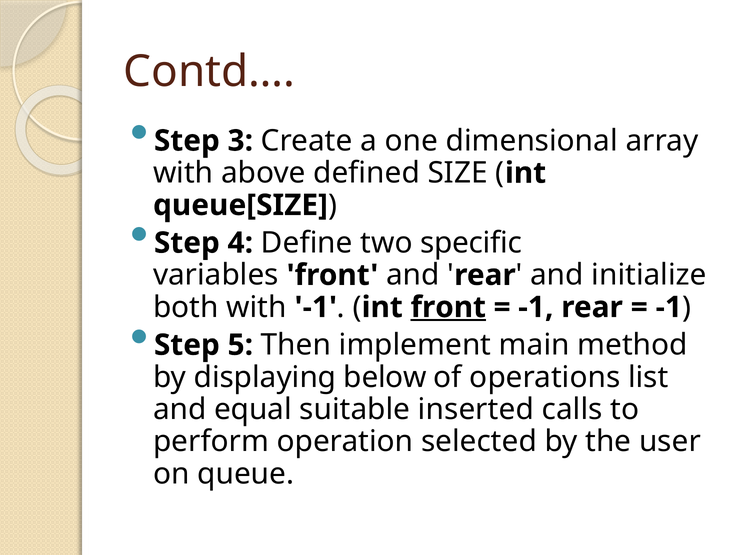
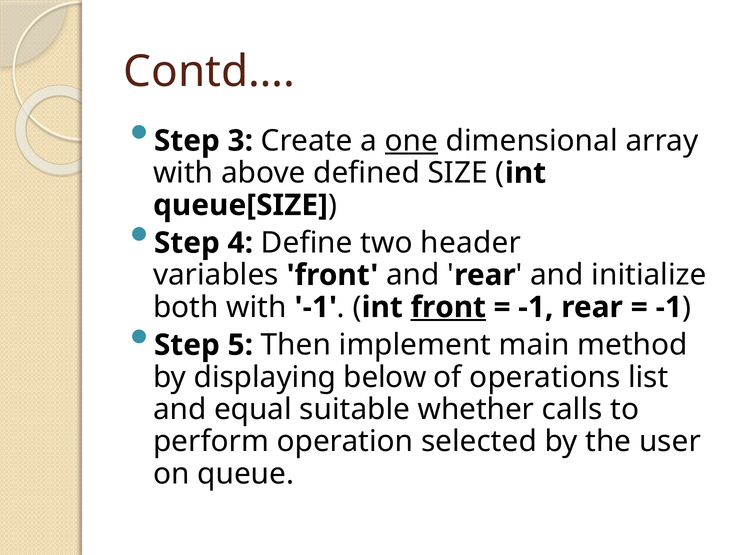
one underline: none -> present (411, 141)
specific: specific -> header (471, 243)
inserted: inserted -> whether (476, 409)
